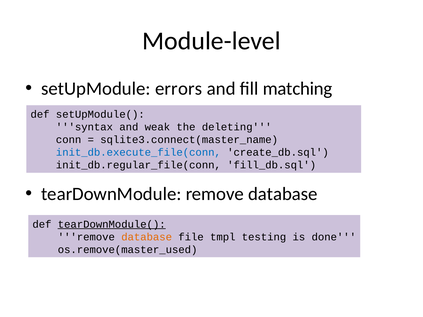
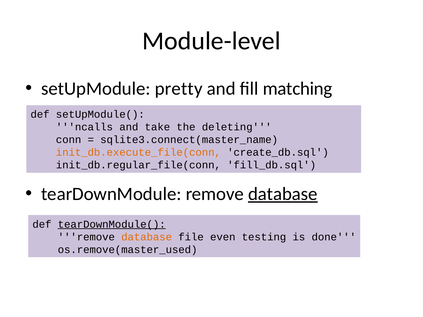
errors: errors -> pretty (179, 89)
syntax: syntax -> ncalls (84, 127)
weak: weak -> take (157, 127)
init_db.execute_file(conn colour: blue -> orange (138, 153)
database underline: none -> present (283, 194)
tmpl: tmpl -> even (223, 237)
